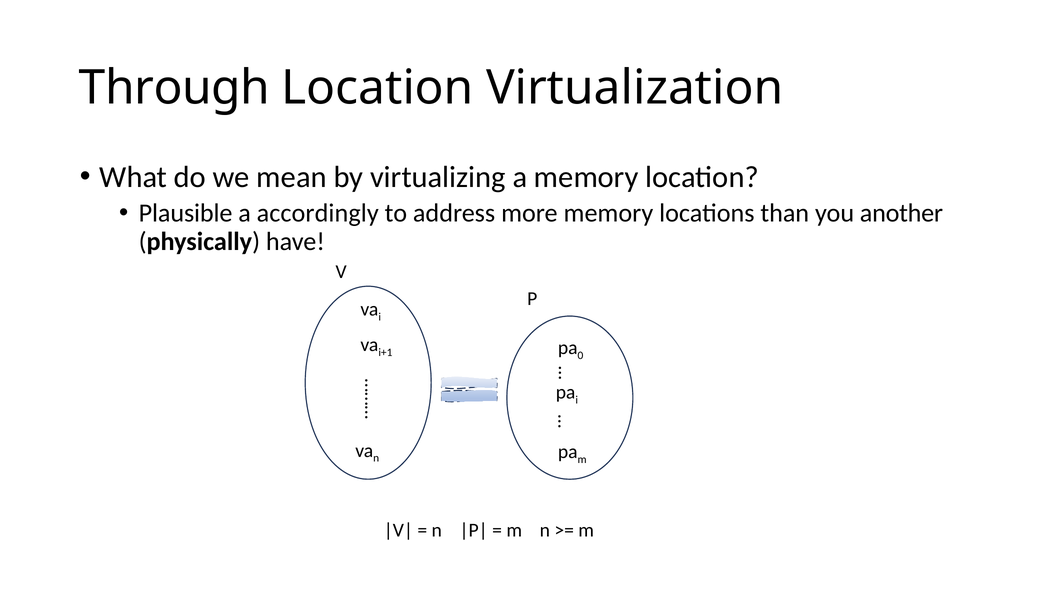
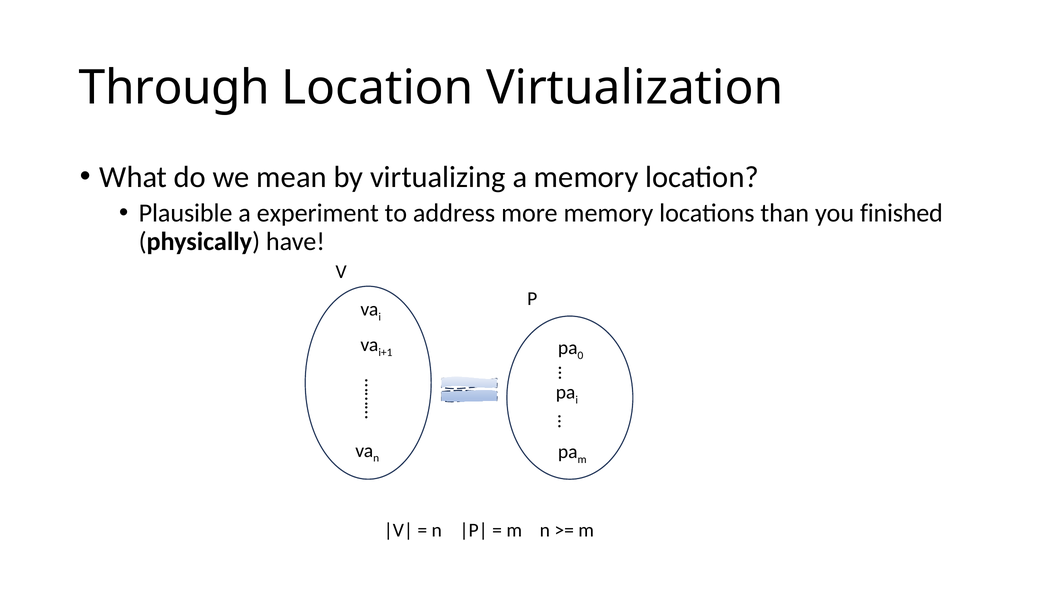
accordingly: accordingly -> experiment (318, 213)
another: another -> finished (901, 213)
